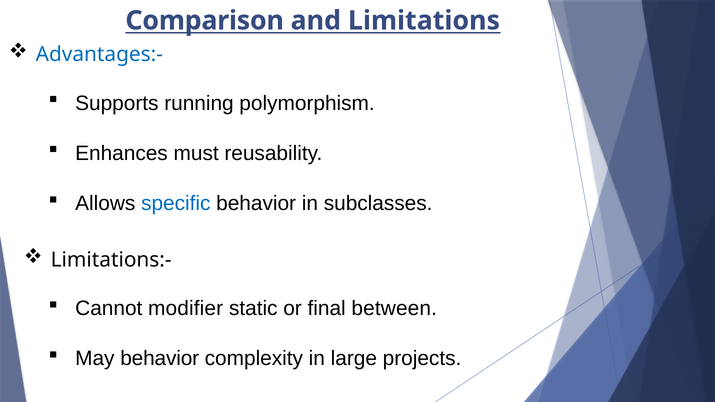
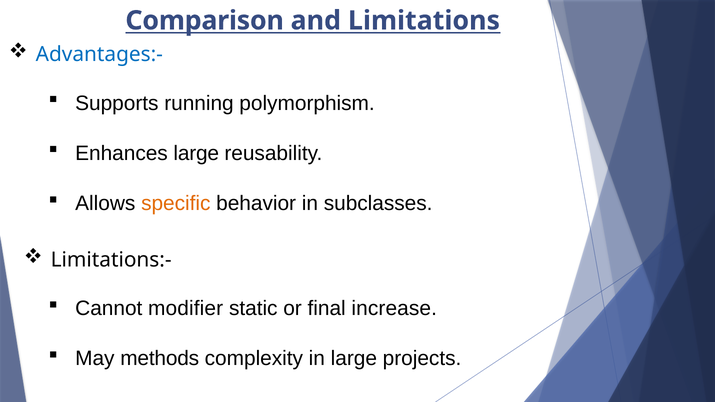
Enhances must: must -> large (196, 154)
specific colour: blue -> orange (176, 204)
between: between -> increase (394, 309)
May behavior: behavior -> methods (160, 359)
